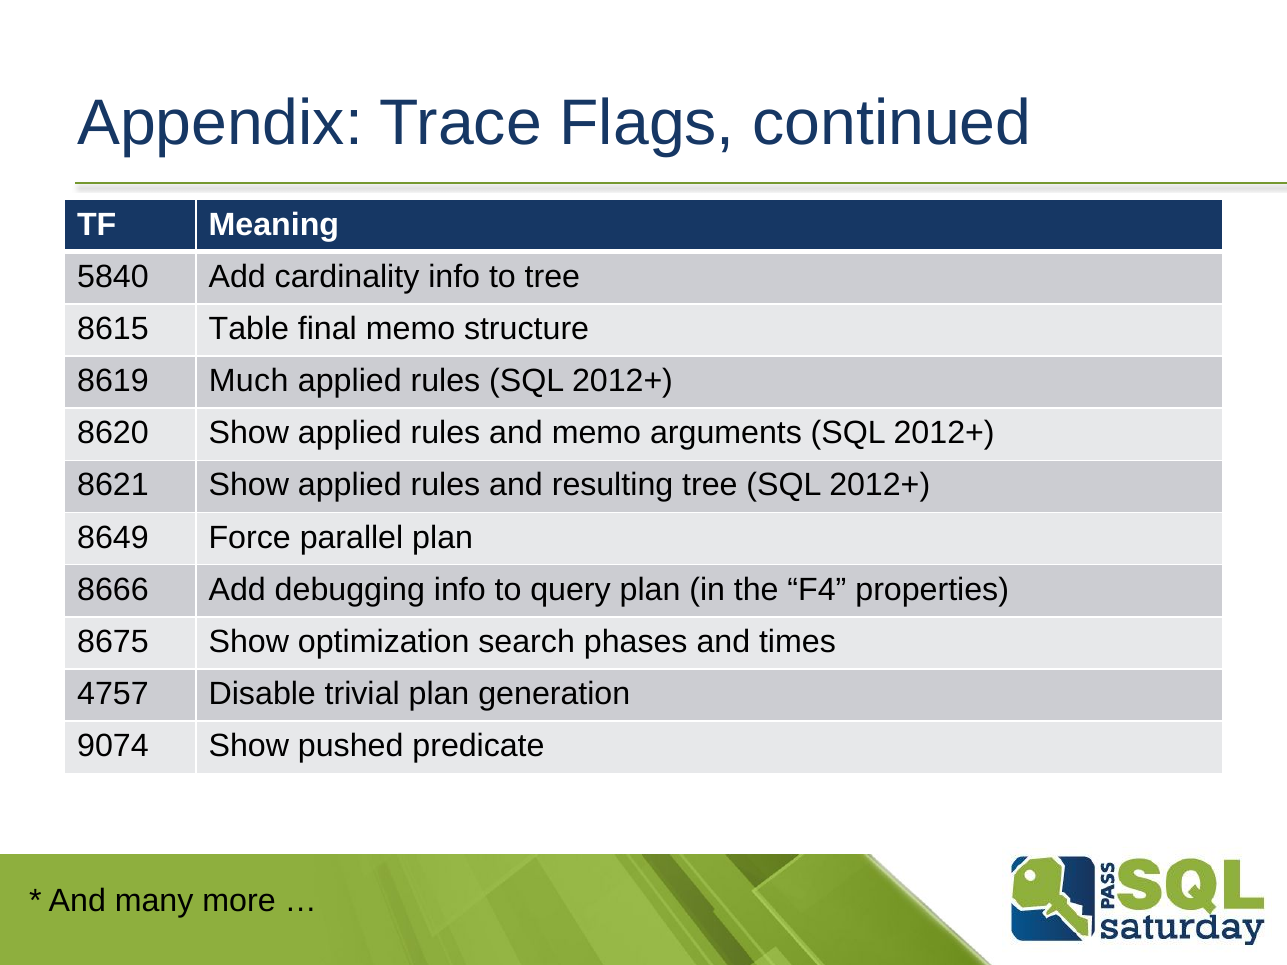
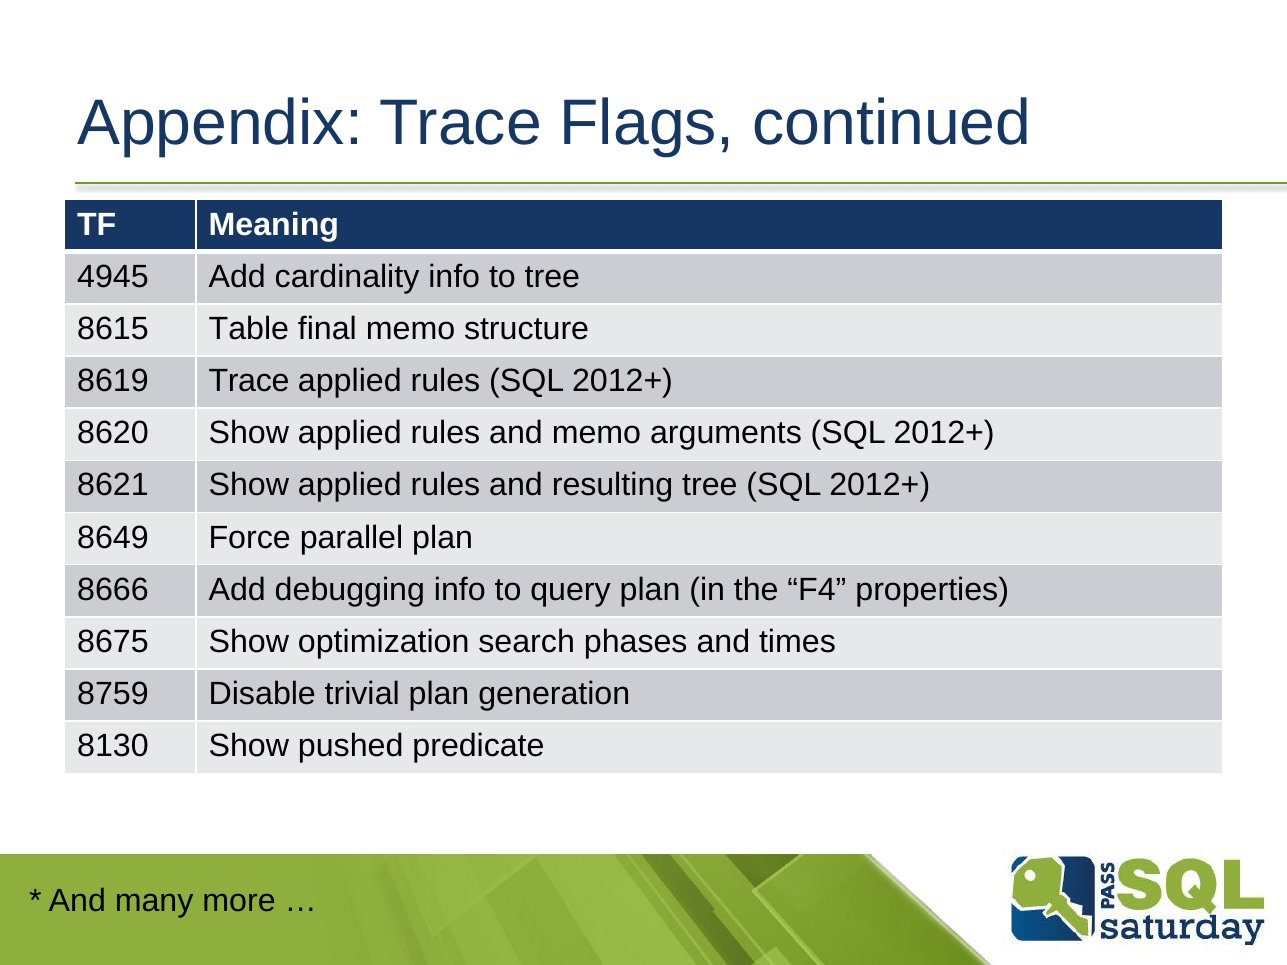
5840: 5840 -> 4945 (113, 277)
8619 Much: Much -> Trace (249, 381)
4757: 4757 -> 8759 (113, 694)
9074: 9074 -> 8130 (113, 746)
